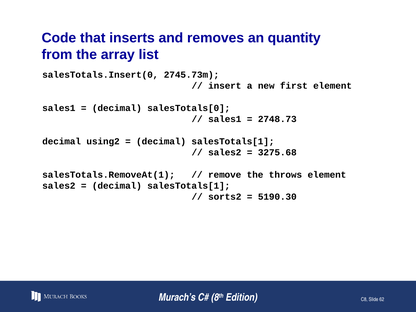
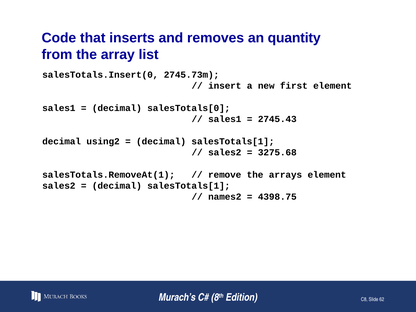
2748.73: 2748.73 -> 2745.43 (277, 119)
throws: throws -> arrays (285, 175)
sorts2: sorts2 -> names2 (225, 197)
5190.30: 5190.30 -> 4398.75 (277, 197)
